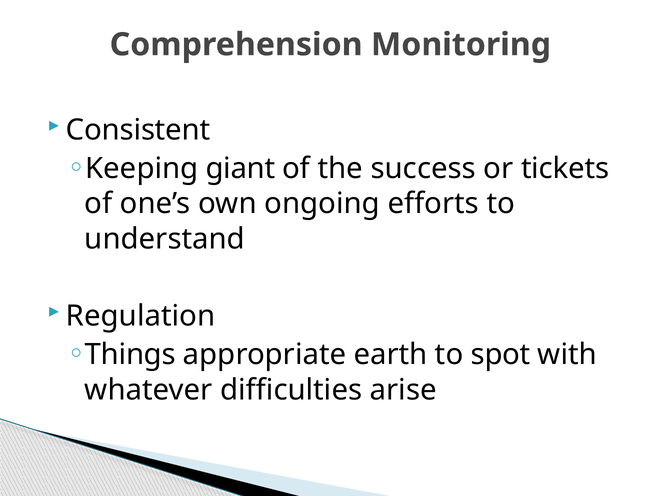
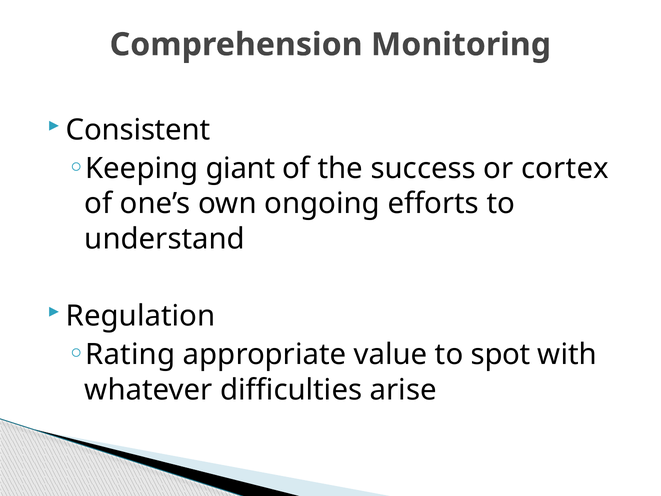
tickets: tickets -> cortex (565, 168)
Things: Things -> Rating (130, 354)
earth: earth -> value (391, 354)
